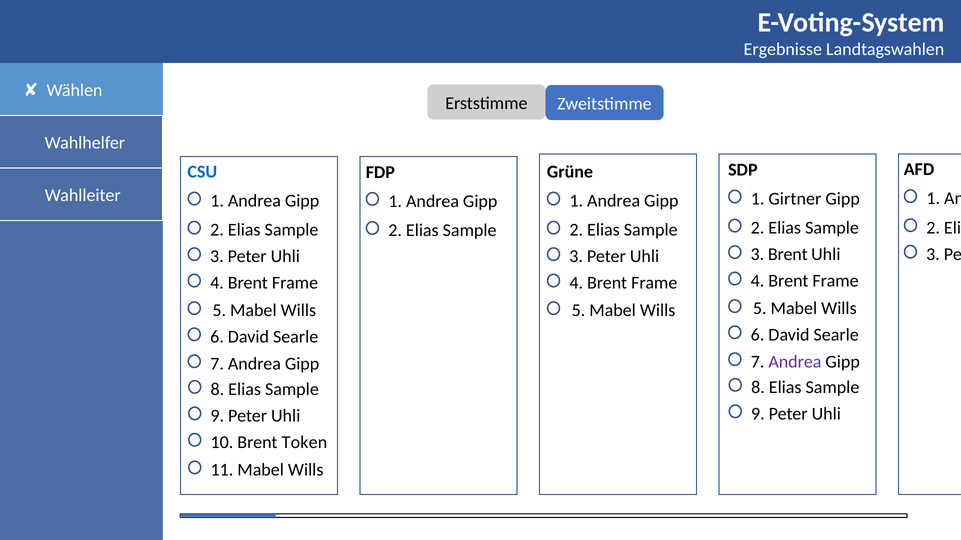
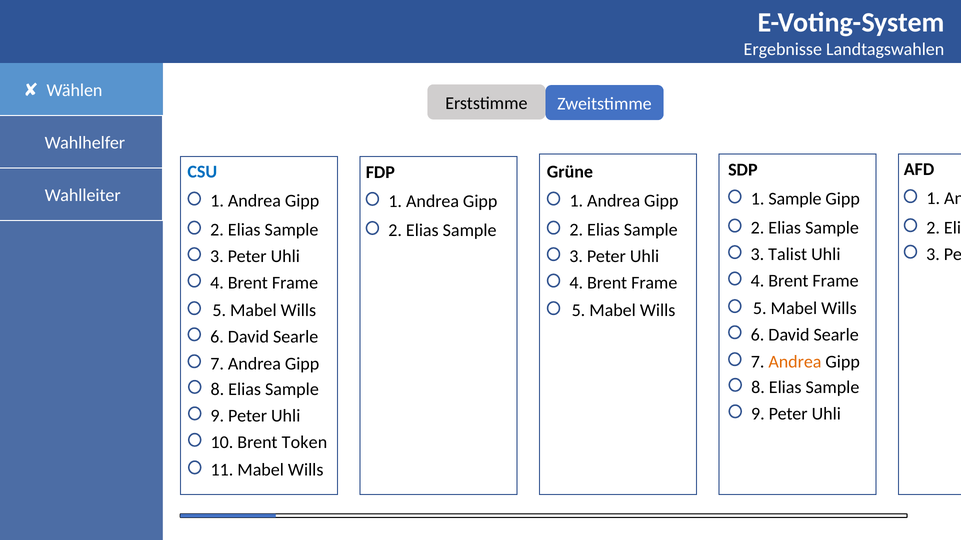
1 Girtner: Girtner -> Sample (795, 199)
3 Brent: Brent -> Talist (788, 255)
Andrea colour: purple -> orange (795, 362)
